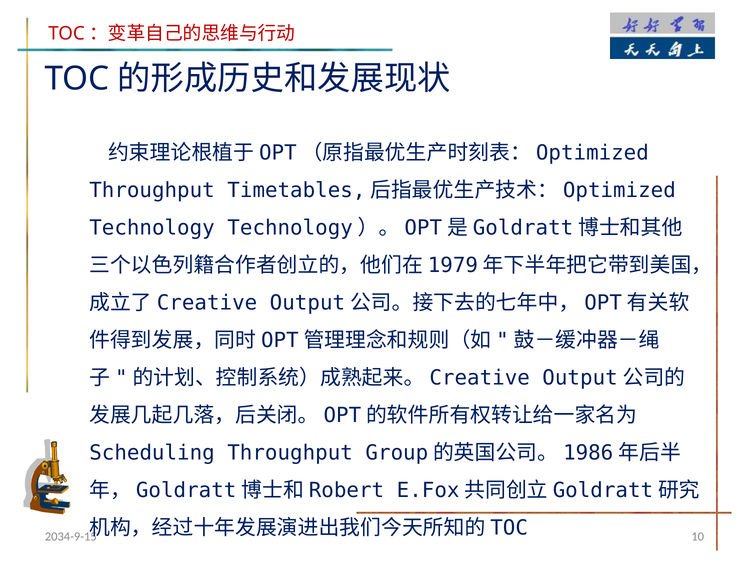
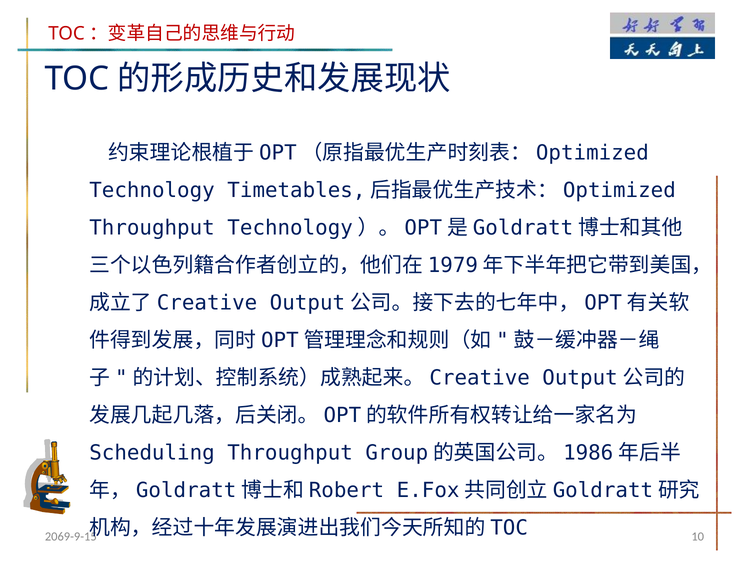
Throughput: Throughput -> Technology (152, 190)
Technology: Technology -> Throughput (152, 228)
2034-9-15: 2034-9-15 -> 2069-9-15 (71, 536)
